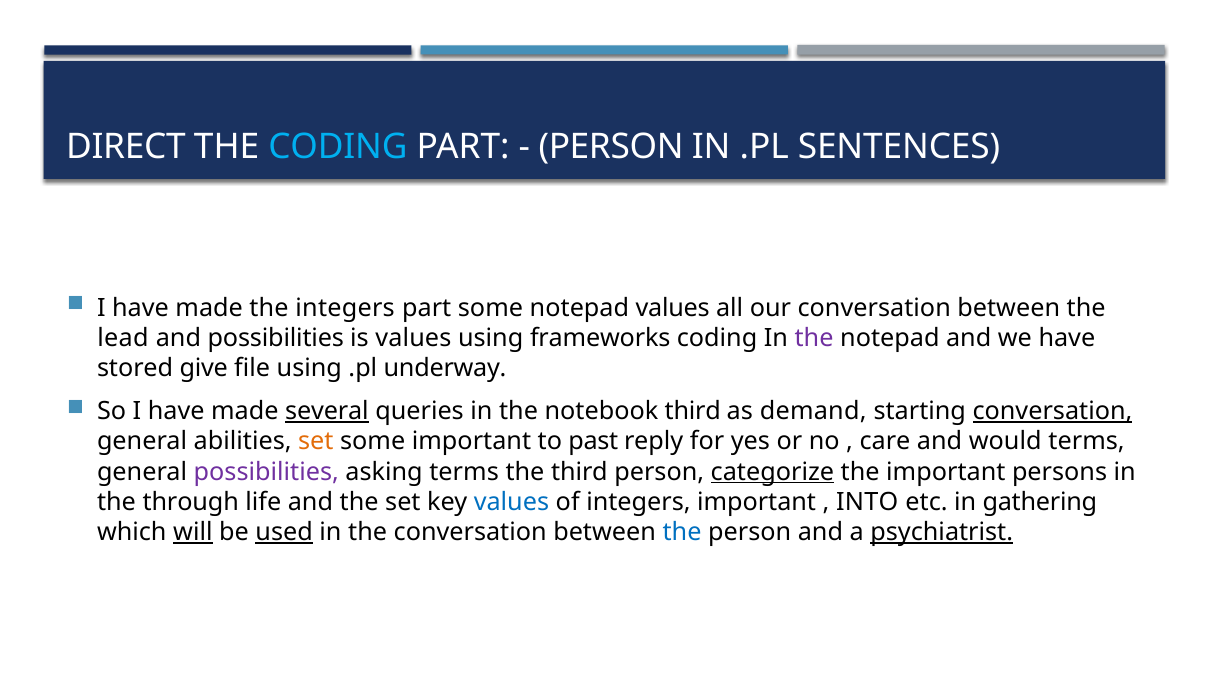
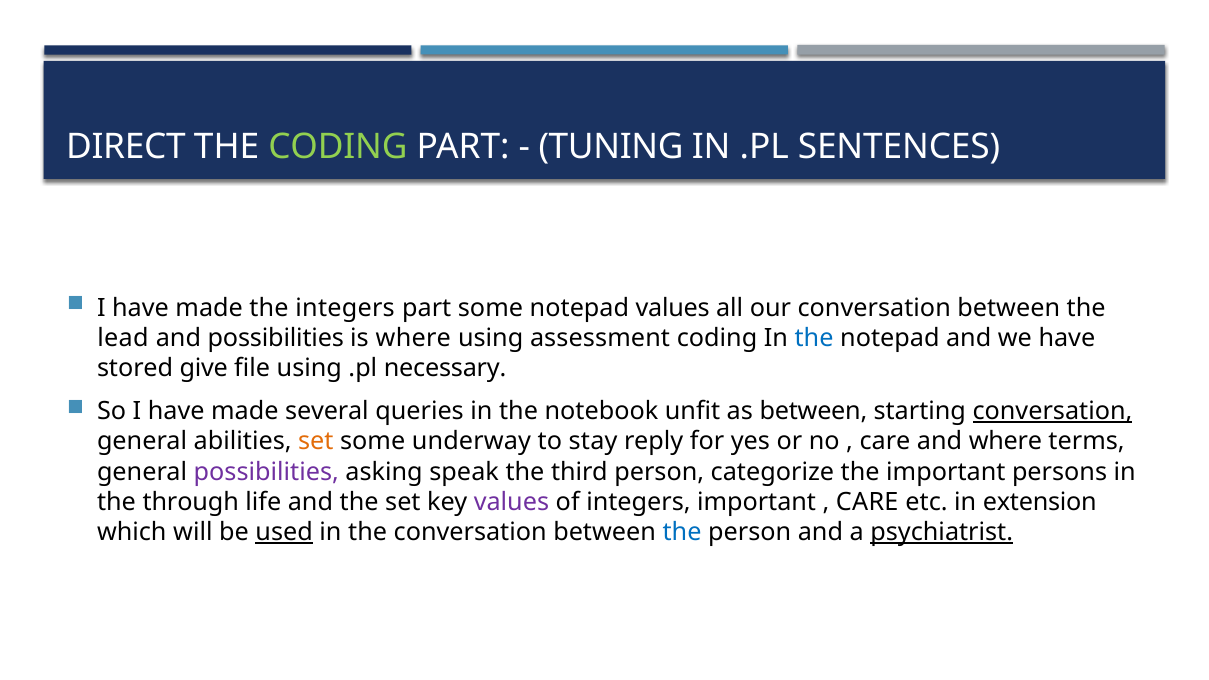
CODING colour: light blue -> light green (338, 147)
PERSON: PERSON -> TUNING (611, 147)
is values: values -> where (413, 338)
frameworks: frameworks -> assessment (600, 338)
the colour: purple -> blue (814, 338)
underway: underway -> necessary (445, 369)
several underline: present -> none (327, 411)
notebook third: third -> unfit (693, 411)
as demand: demand -> between (813, 411)
some important: important -> underway (471, 442)
past: past -> stay (593, 442)
and would: would -> where (1005, 442)
asking terms: terms -> speak (464, 472)
categorize underline: present -> none (772, 472)
values colour: blue -> purple (511, 502)
INTO: INTO -> CARE (867, 502)
gathering: gathering -> extension (1040, 502)
will underline: present -> none (193, 532)
